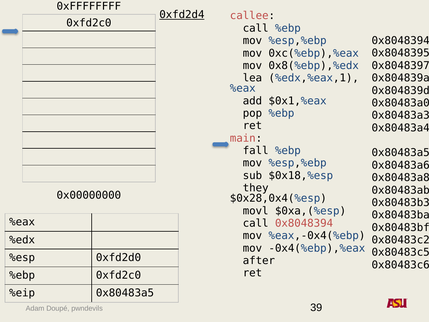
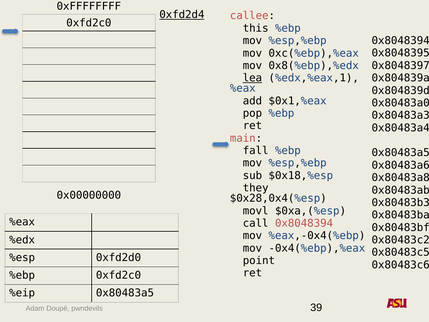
call: call -> this (256, 28)
lea underline: none -> present (252, 78)
after: after -> point (259, 260)
